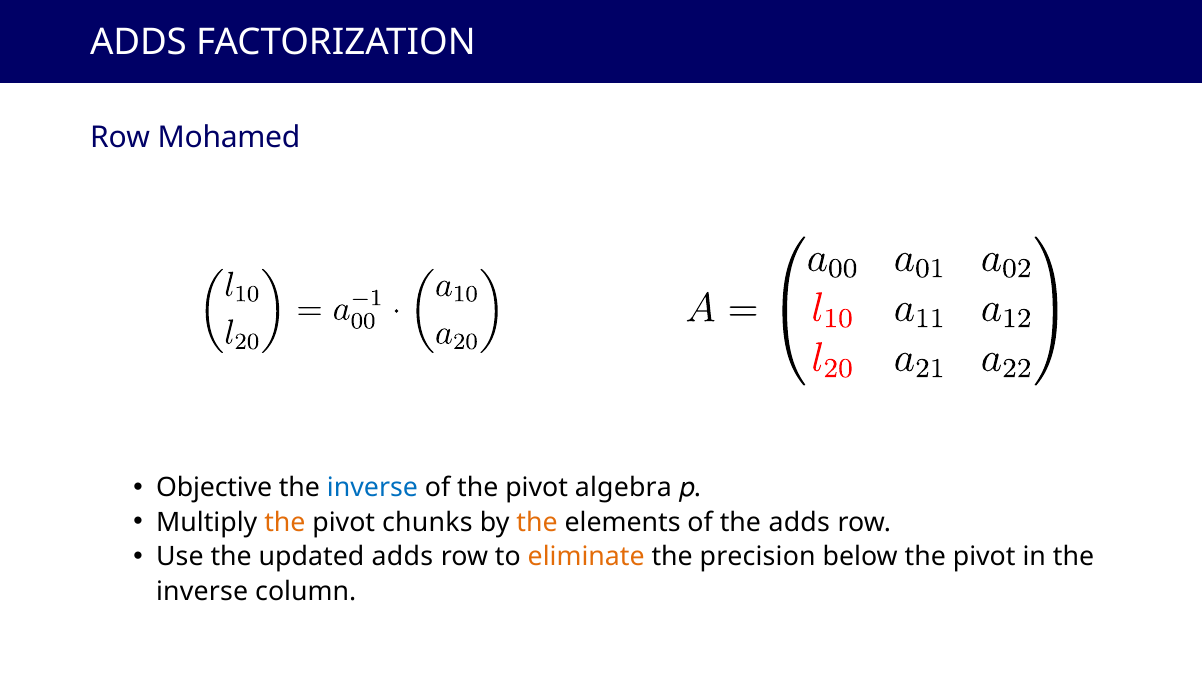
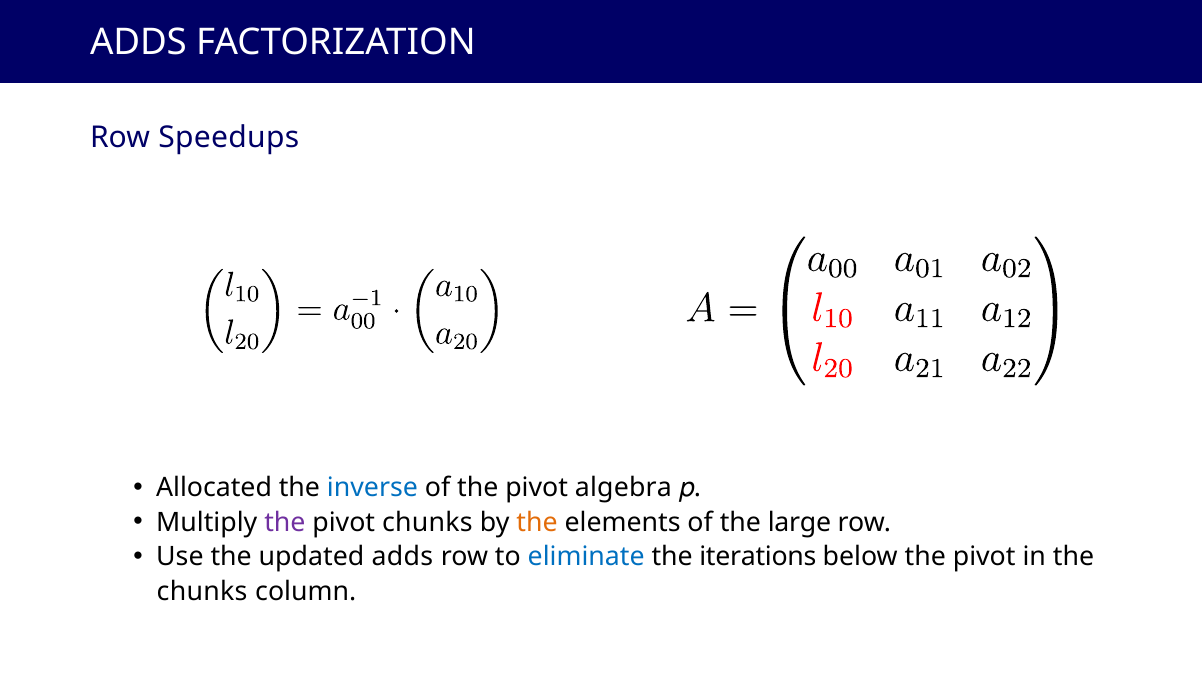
Mohamed: Mohamed -> Speedups (229, 138)
Objective: Objective -> Allocated (214, 488)
the colour: orange -> purple (285, 523)
the adds: adds -> large (800, 523)
eliminate colour: orange -> blue (586, 557)
precision: precision -> iterations (758, 557)
inverse: inverse -> chunks (202, 592)
